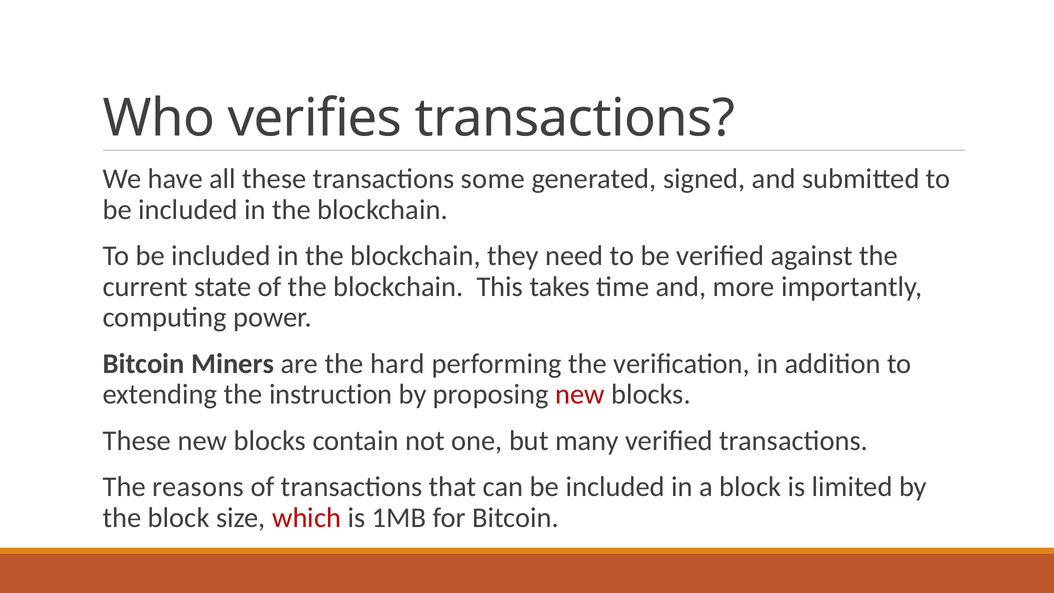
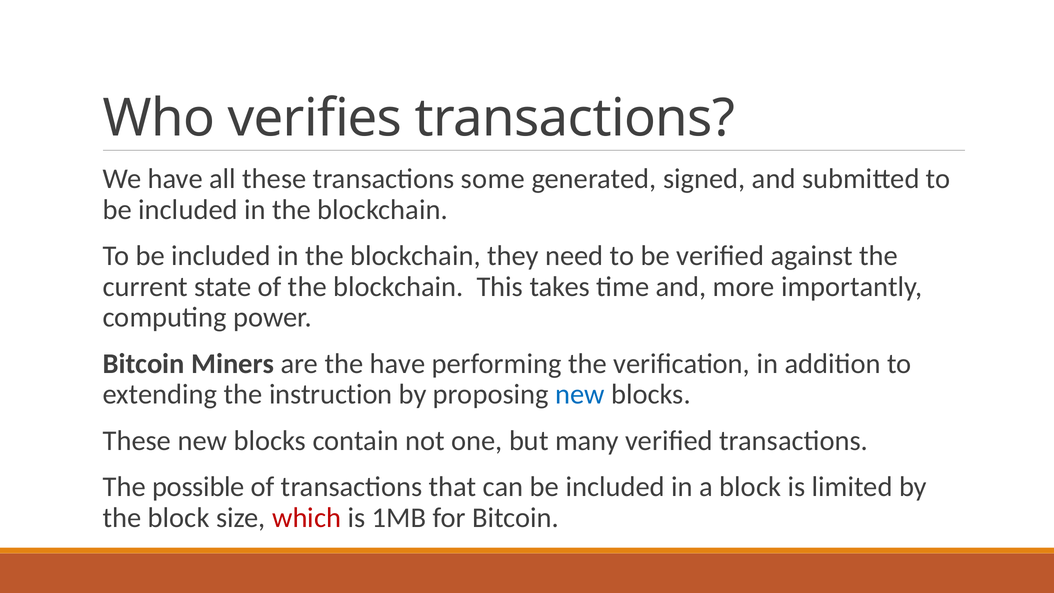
the hard: hard -> have (398, 364)
new colour: red -> blue (580, 394)
reasons: reasons -> possible (198, 487)
